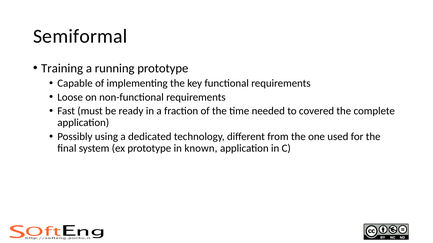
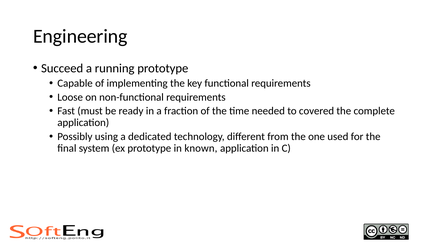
Semiformal: Semiformal -> Engineering (80, 36)
Training: Training -> Succeed (62, 68)
